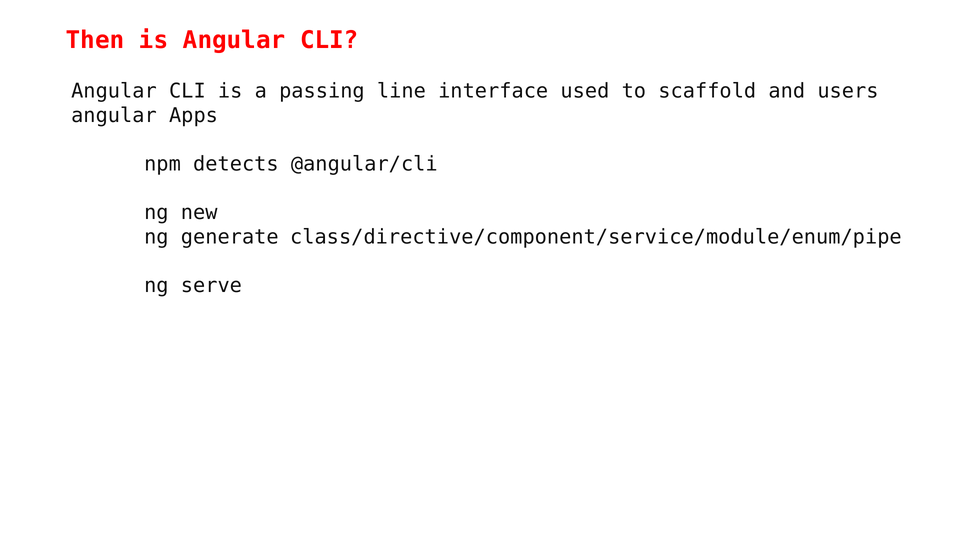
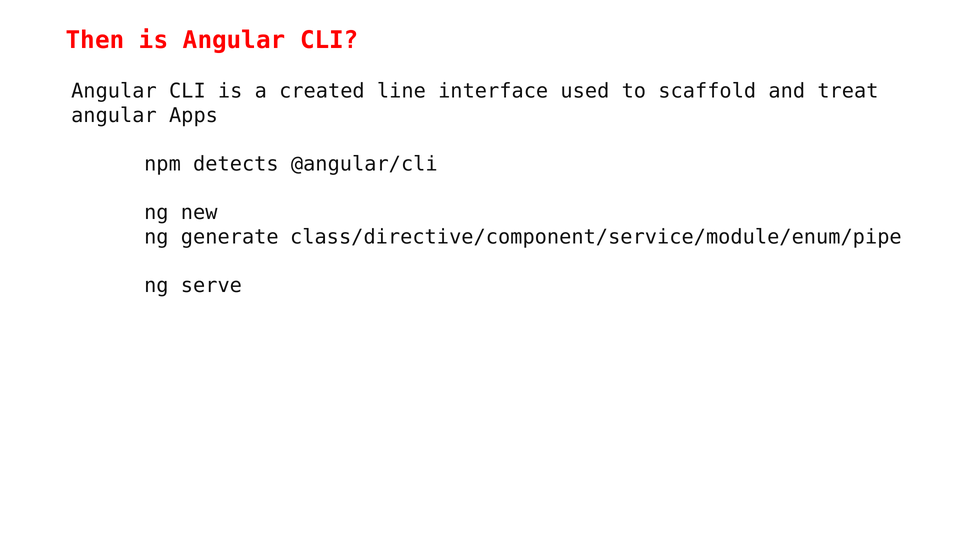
passing: passing -> created (322, 91)
users: users -> treat (848, 91)
